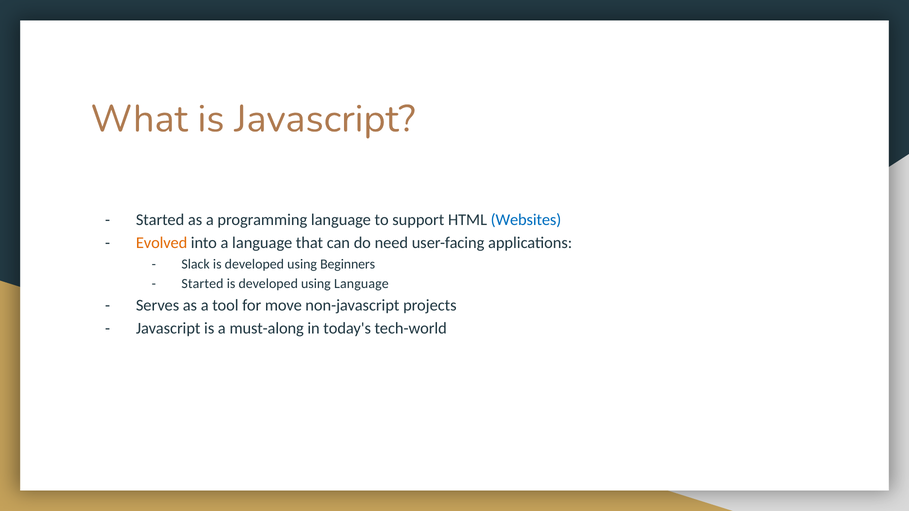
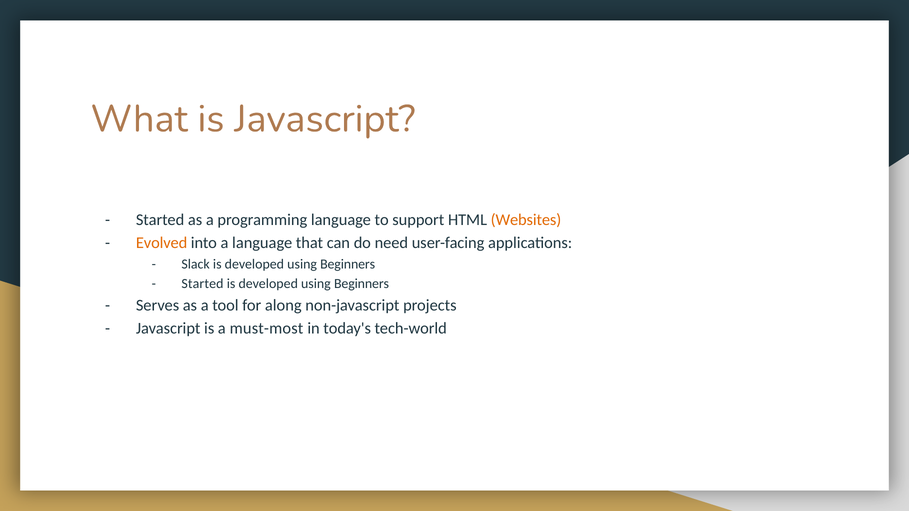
Websites colour: blue -> orange (526, 220)
Language: Language -> Beginners (362, 284)
move: move -> along (283, 305)
must-along: must-along -> must-most (267, 328)
